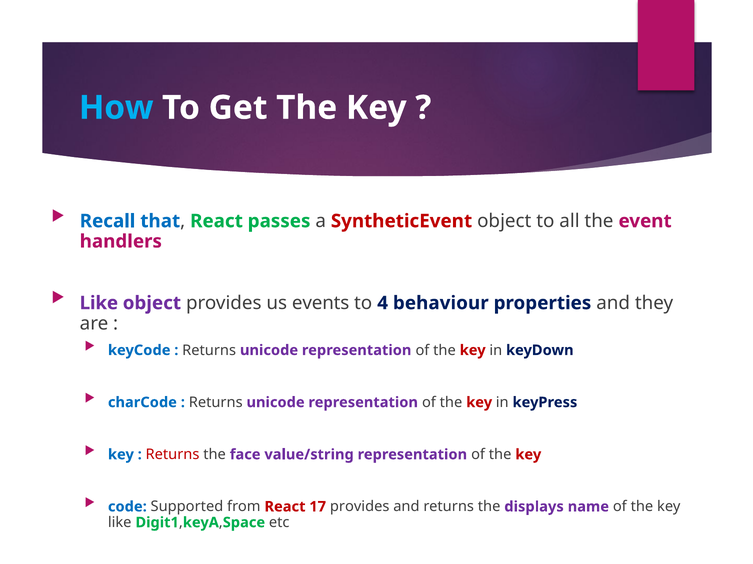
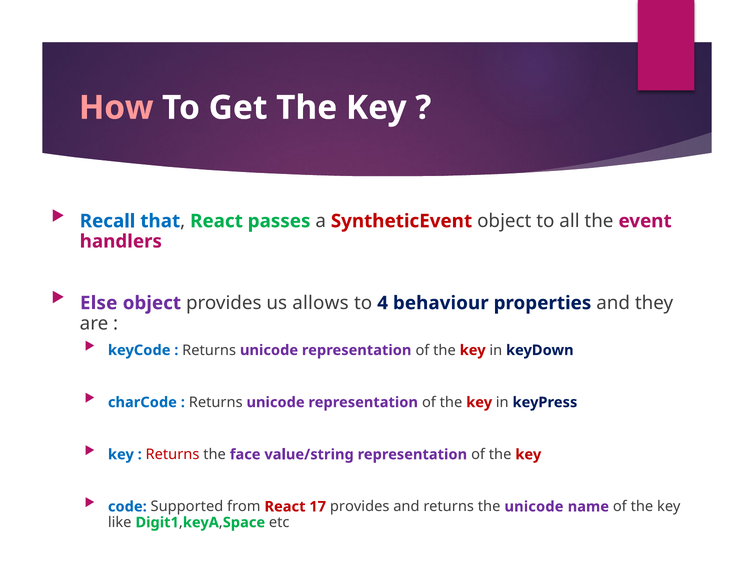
How colour: light blue -> pink (116, 108)
Like: Like -> Else (99, 303)
events: events -> allows (320, 303)
the displays: displays -> unicode (534, 507)
